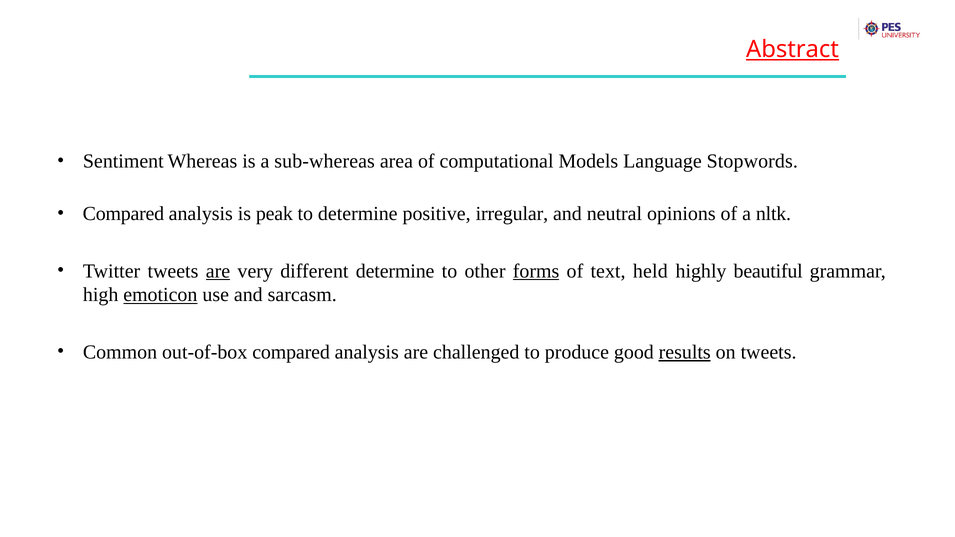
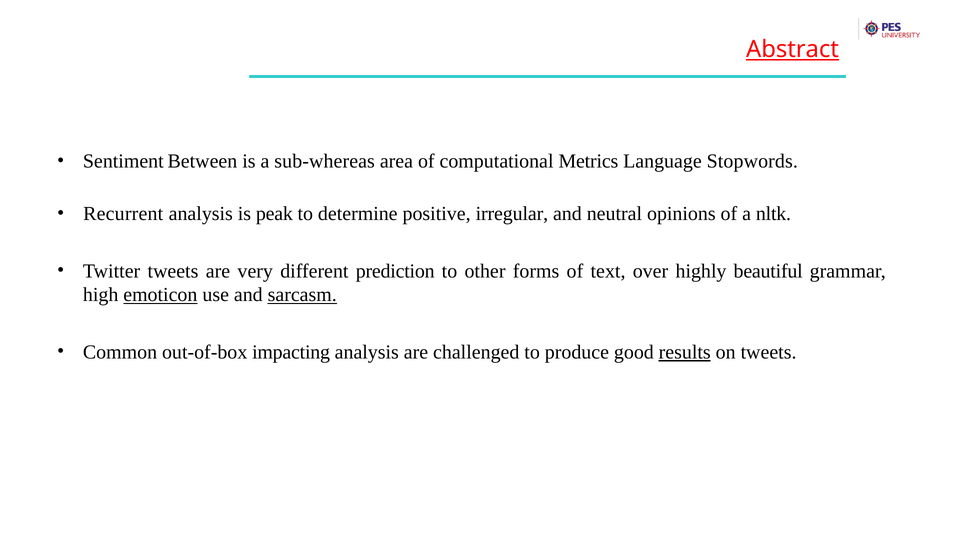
Whereas: Whereas -> Between (202, 161)
Models: Models -> Metrics (588, 161)
Compared: Compared -> Recurrent (123, 214)
are underline: present -> none (218, 271)
different determine: determine -> prediction (395, 271)
forms underline: present -> none (536, 271)
held: held -> over (650, 271)
sarcasm underline: none -> present (302, 295)
out-of-box compared: compared -> impacting (291, 352)
